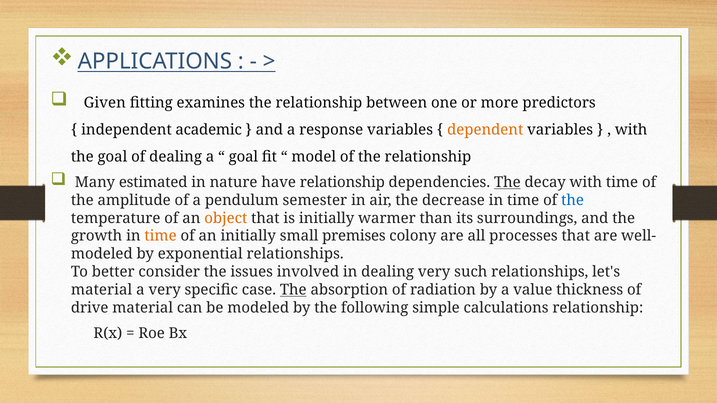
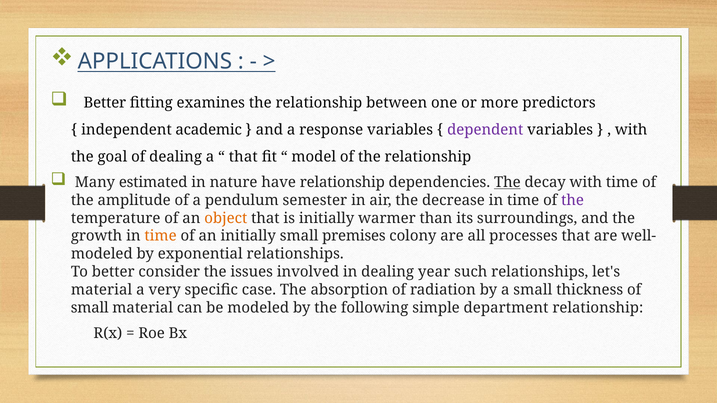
Given: Given -> Better (105, 103)
dependent colour: orange -> purple (485, 130)
goal: goal -> that (243, 157)
the colour: blue -> purple (573, 200)
dealing very: very -> year (434, 272)
The underline: present -> none (293, 290)
a value: value -> small (533, 290)
drive: drive -> small (90, 308)
calculations: calculations -> department (506, 308)
